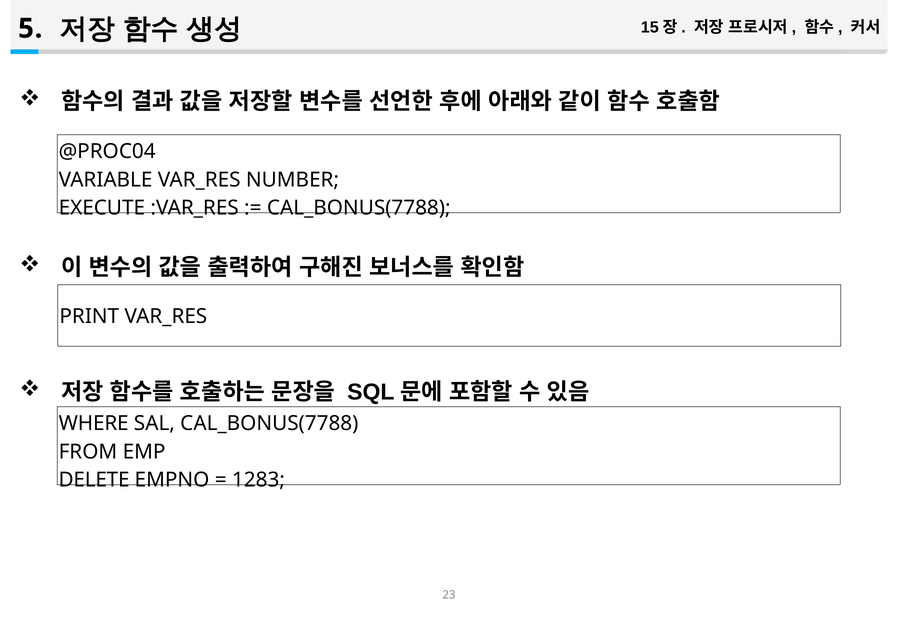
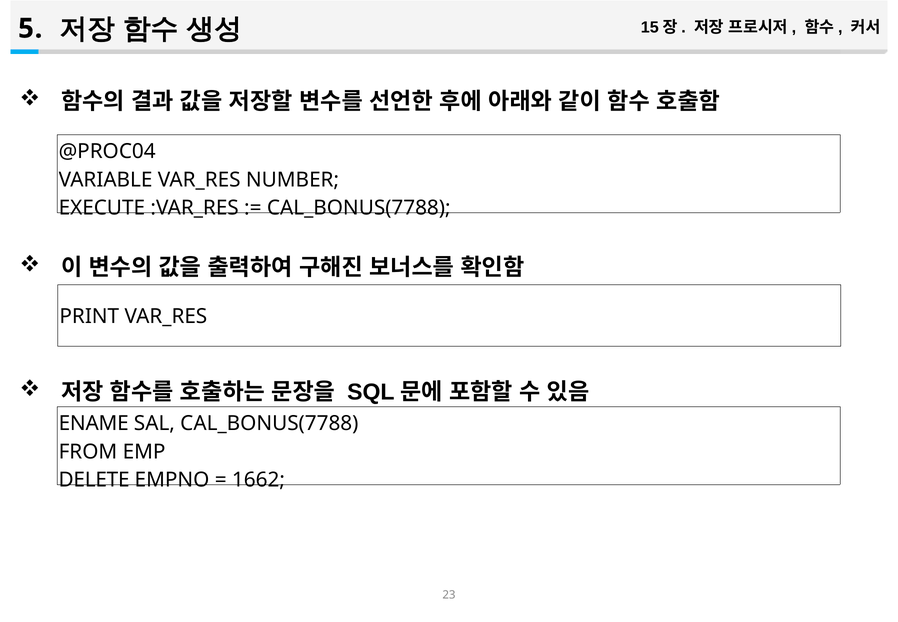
WHERE: WHERE -> ENAME (94, 424)
1283: 1283 -> 1662 (258, 480)
